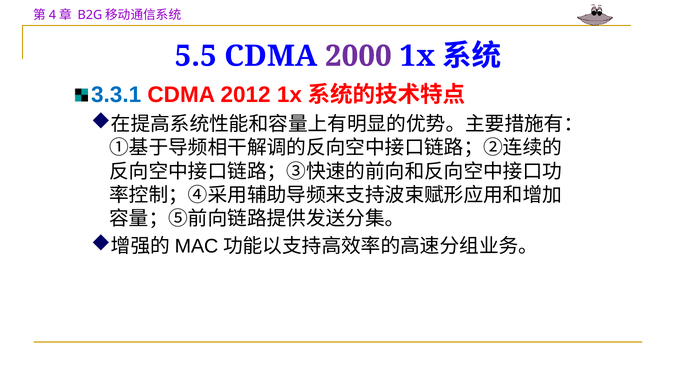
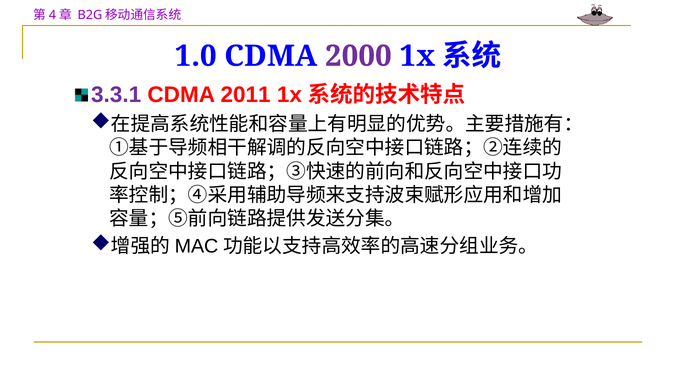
5.5: 5.5 -> 1.0 (196, 56)
3.3.1 colour: blue -> purple (116, 95)
2012: 2012 -> 2011 (246, 95)
